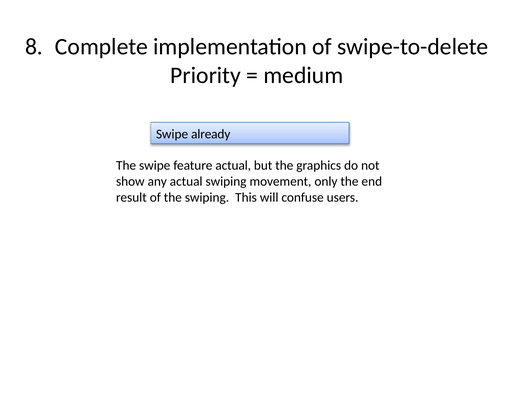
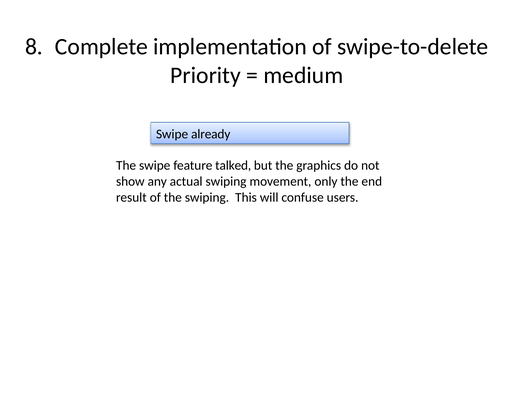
feature actual: actual -> talked (233, 166)
